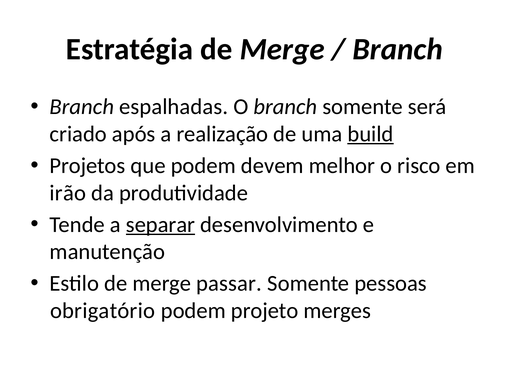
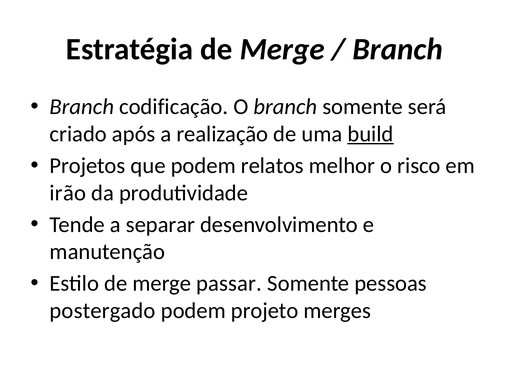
espalhadas: espalhadas -> codificação (174, 107)
devem: devem -> relatos (272, 166)
separar underline: present -> none (161, 224)
obrigatório: obrigatório -> postergado (103, 310)
